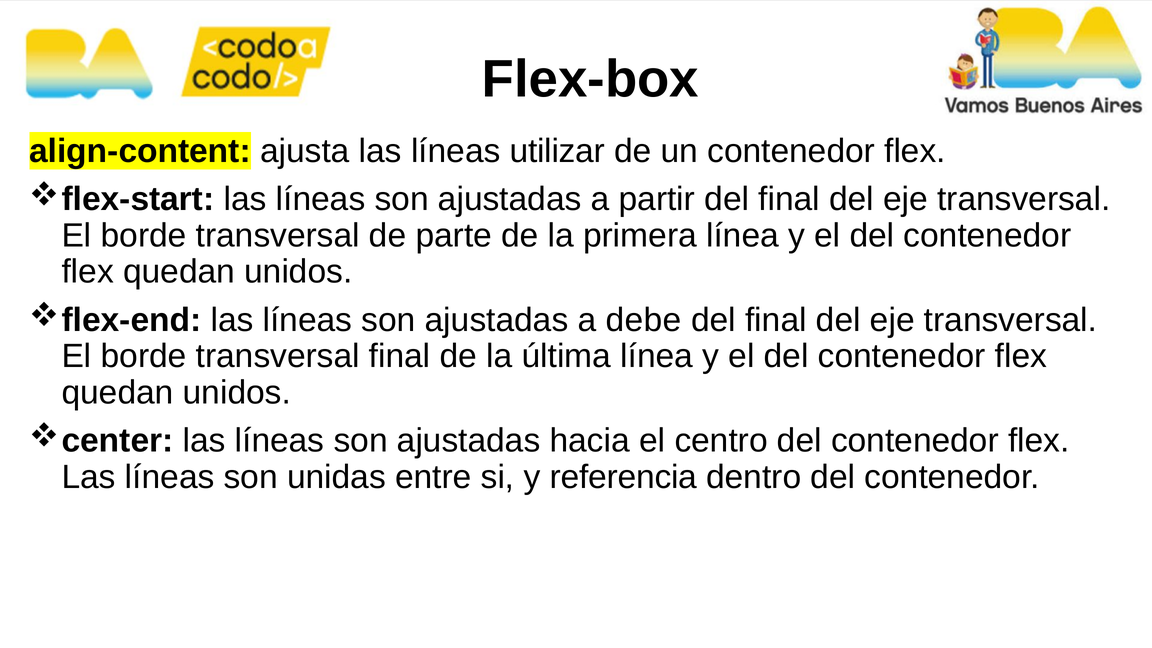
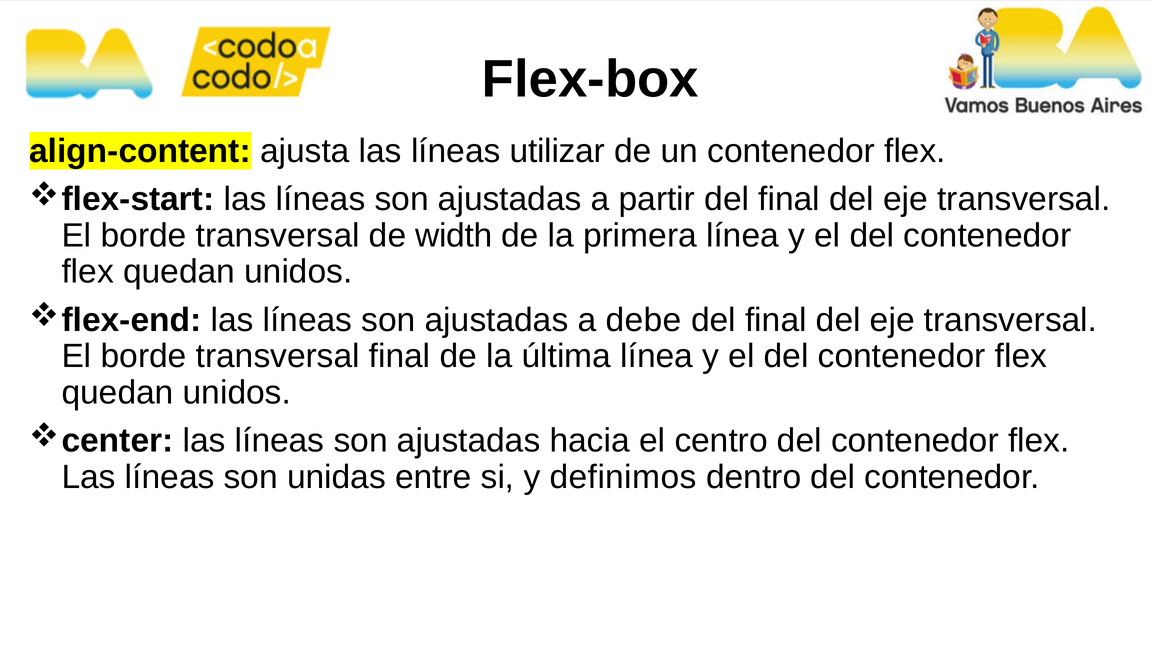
parte: parte -> width (454, 236)
referencia: referencia -> definimos (623, 477)
